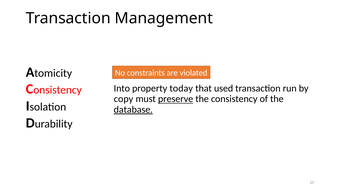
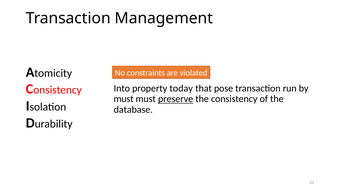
used: used -> pose (224, 88)
copy: copy -> must (124, 99)
database underline: present -> none (133, 110)
